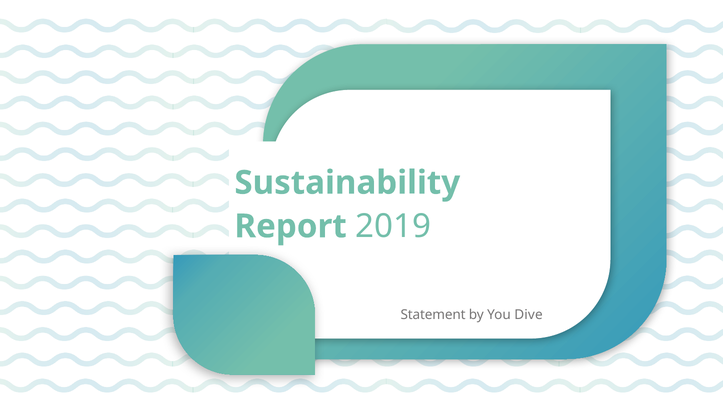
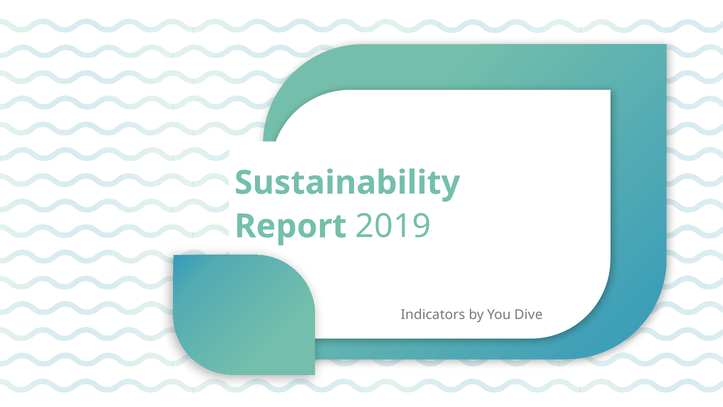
Statement: Statement -> Indicators (433, 315)
